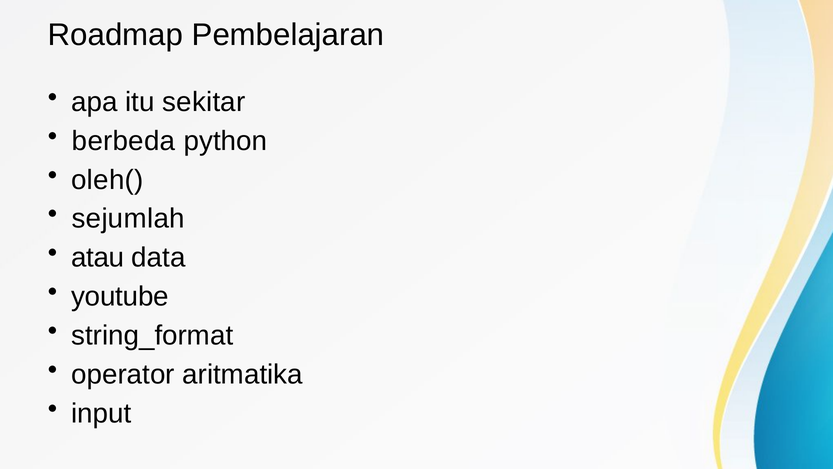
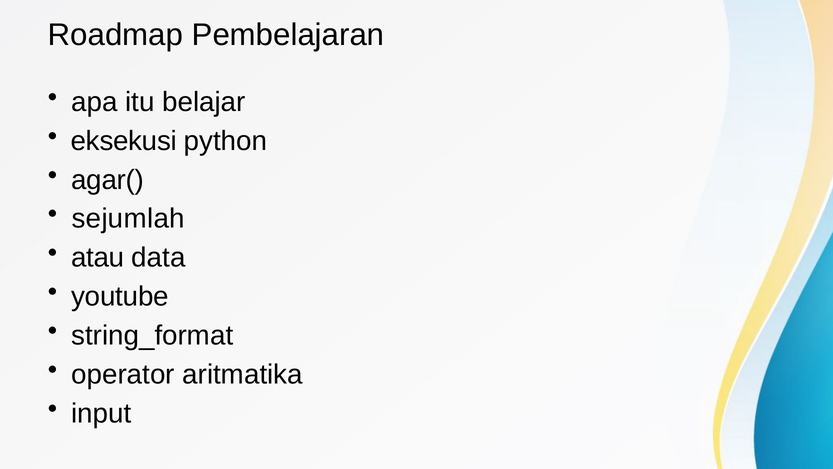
sekitar: sekitar -> belajar (204, 102)
berbeda: berbeda -> eksekusi (124, 141)
oleh(: oleh( -> agar( (108, 180)
